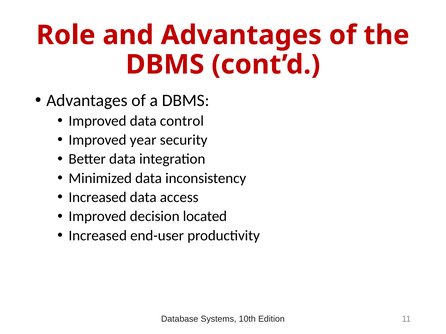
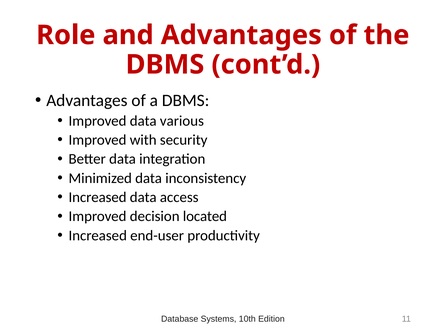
control: control -> various (182, 121)
year: year -> with (143, 140)
